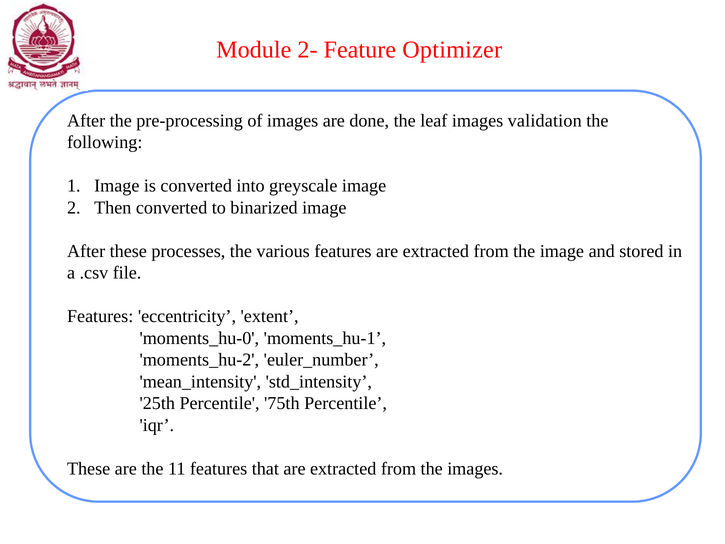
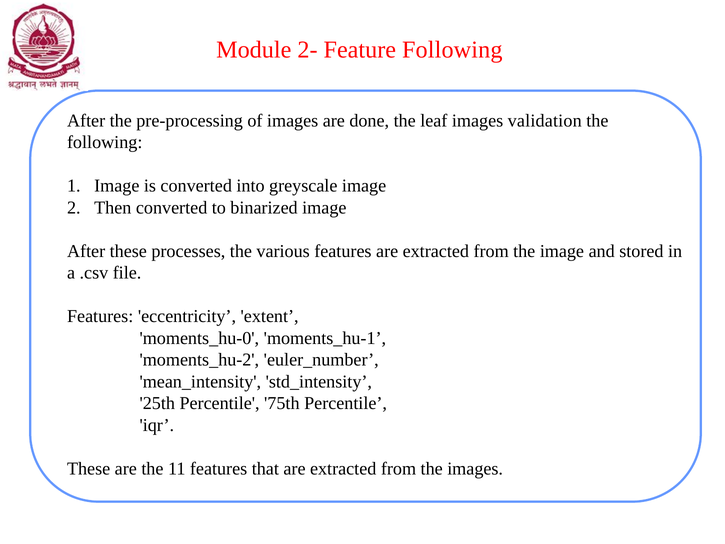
Feature Optimizer: Optimizer -> Following (452, 50)
